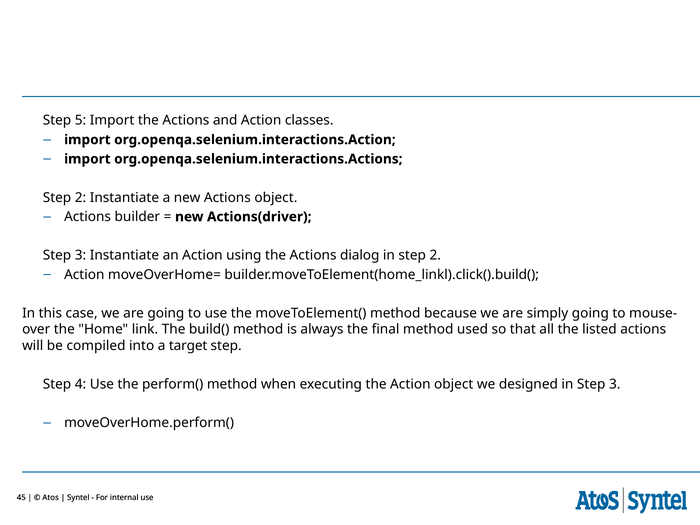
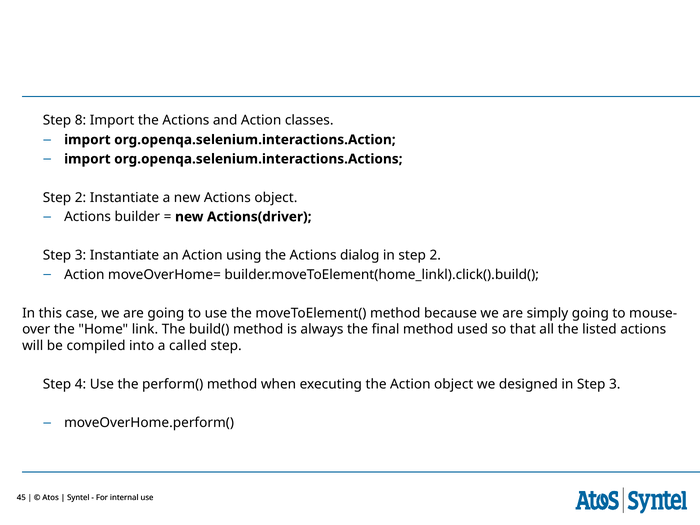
5: 5 -> 8 (80, 120)
target: target -> called (188, 346)
